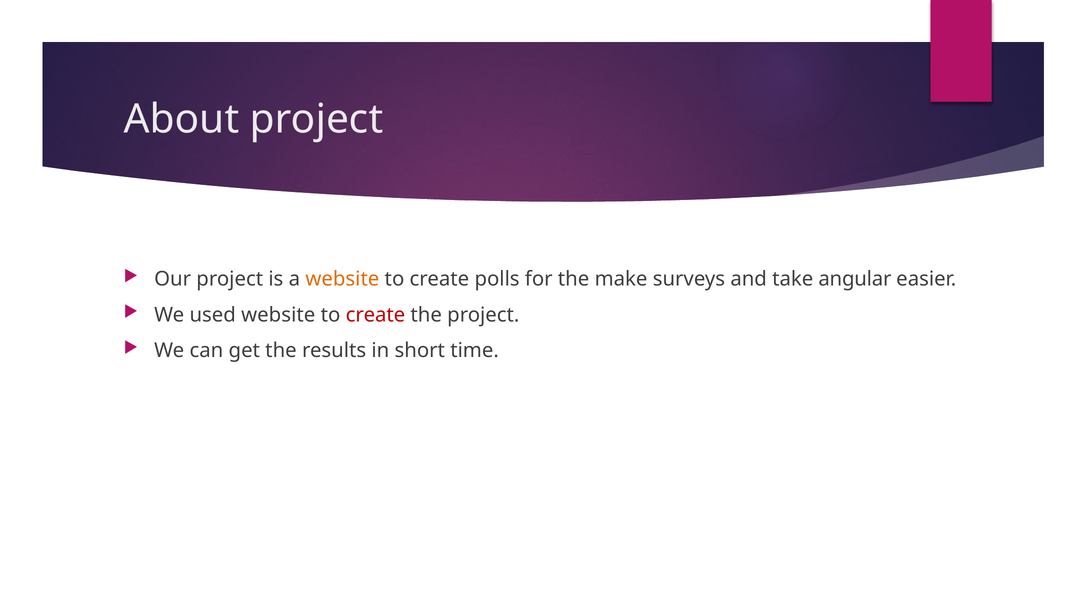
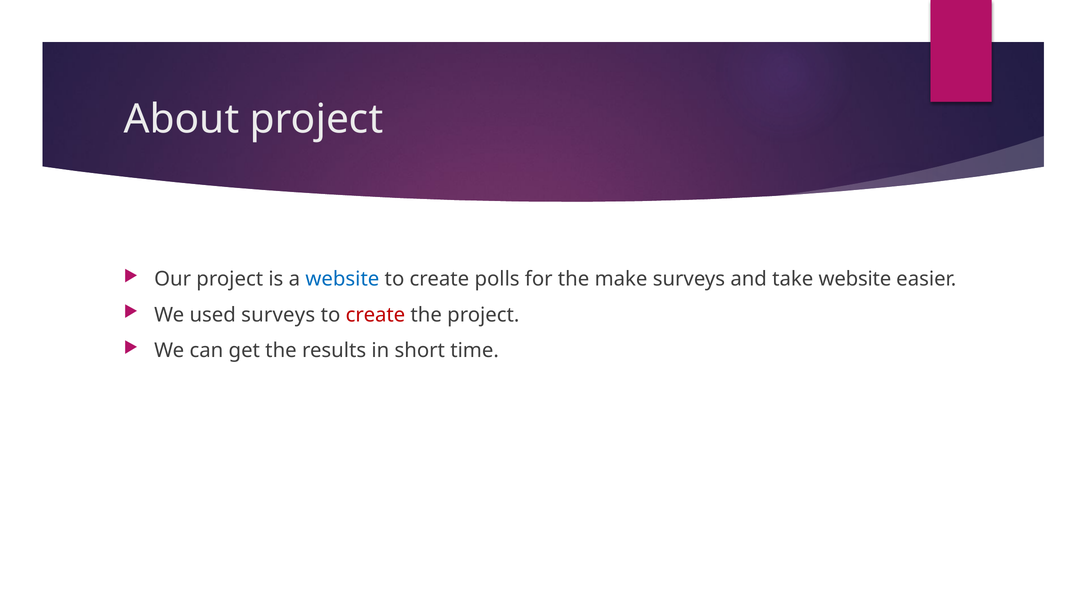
website colour: orange -> blue (342, 279)
take angular: angular -> website (855, 279)
used website: website -> surveys (278, 315)
